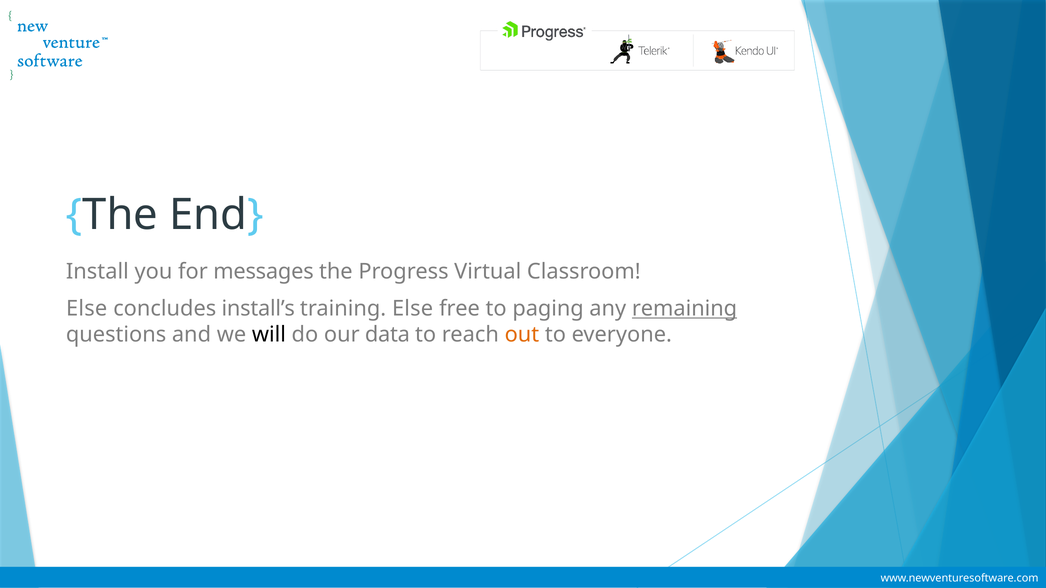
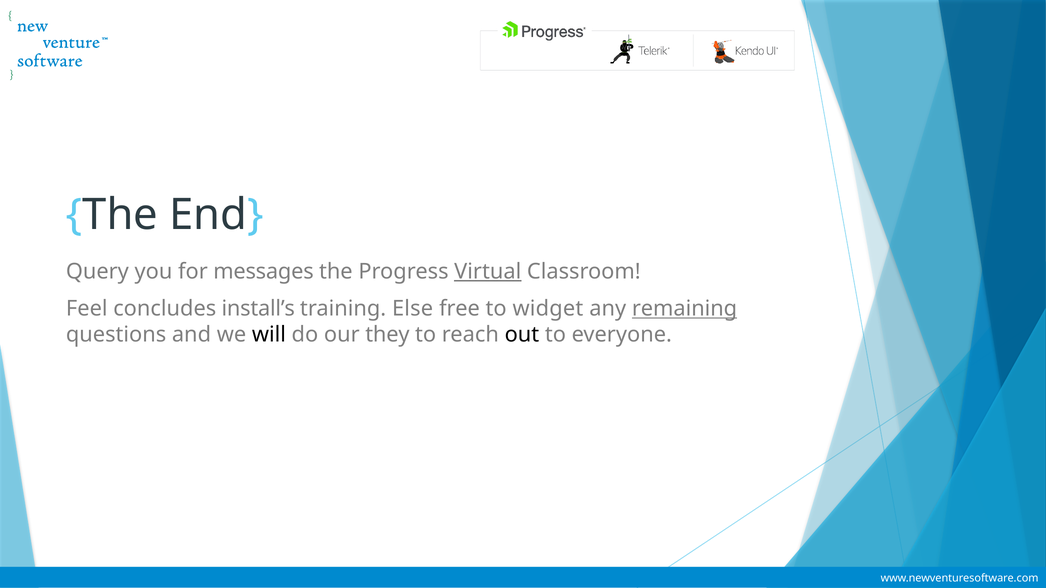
Install: Install -> Query (97, 272)
Virtual underline: none -> present (488, 272)
Else: Else -> Feel (87, 309)
paging: paging -> widget (548, 309)
data: data -> they (387, 335)
out colour: orange -> black (522, 335)
